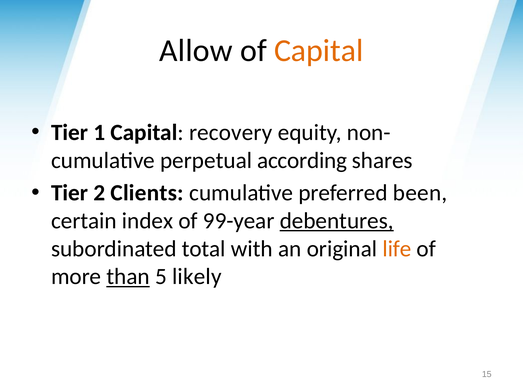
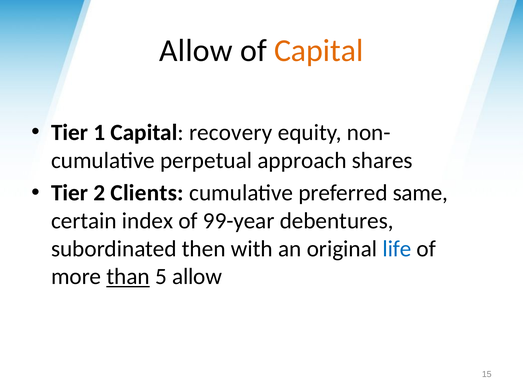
according: according -> approach (302, 160)
been: been -> same (420, 193)
debentures underline: present -> none (337, 221)
total: total -> then (204, 249)
life colour: orange -> blue (397, 249)
5 likely: likely -> allow (197, 277)
